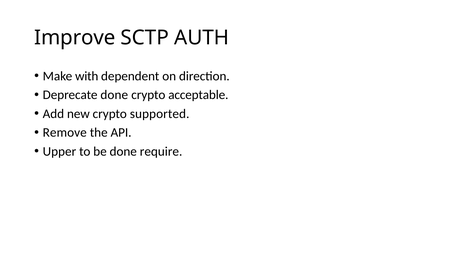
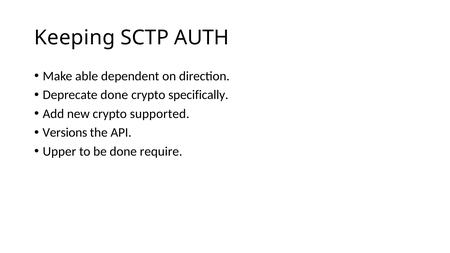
Improve: Improve -> Keeping (75, 38)
with: with -> able (87, 76)
acceptable: acceptable -> specifically (198, 95)
Remove: Remove -> Versions (65, 133)
